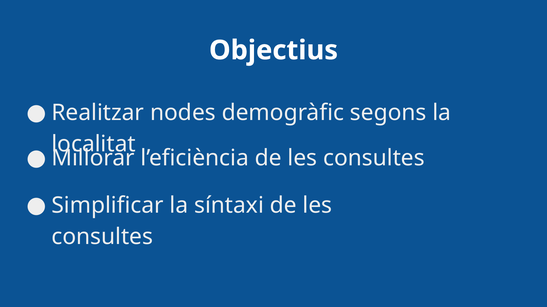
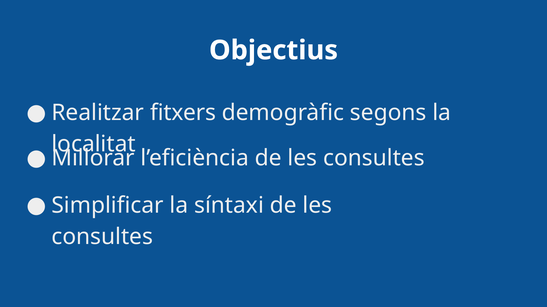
nodes: nodes -> fitxers (183, 113)
